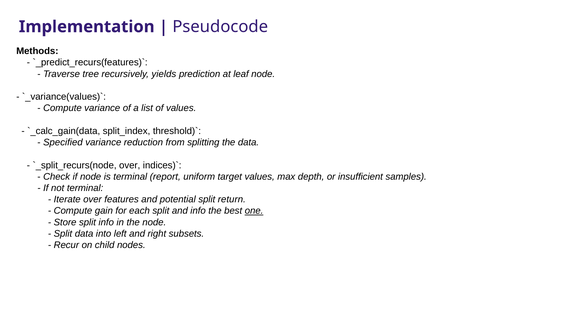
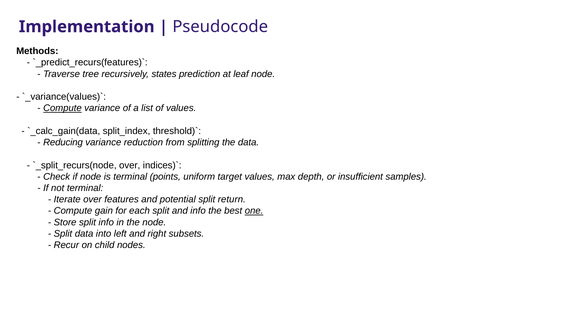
yields: yields -> states (164, 74)
Compute underline: none -> present (62, 108)
Specified: Specified -> Reducing (63, 142)
report: report -> points (165, 177)
